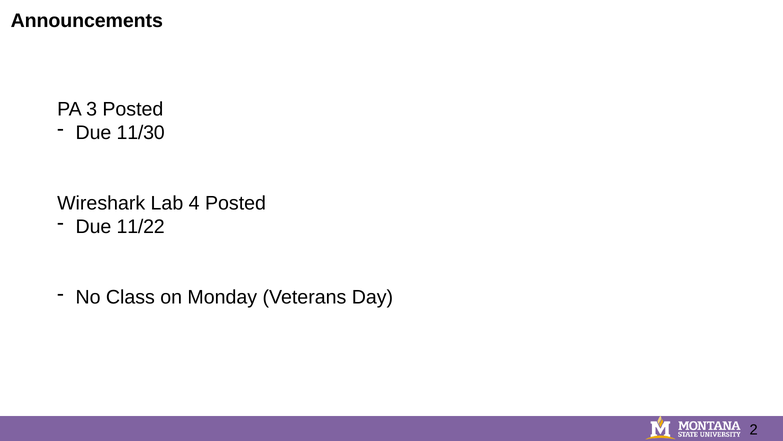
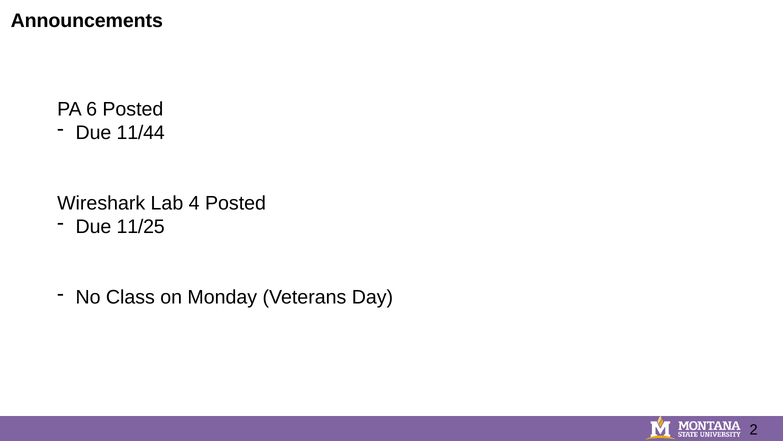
3: 3 -> 6 (92, 109)
11/30: 11/30 -> 11/44 (141, 132)
11/22: 11/22 -> 11/25 (141, 226)
